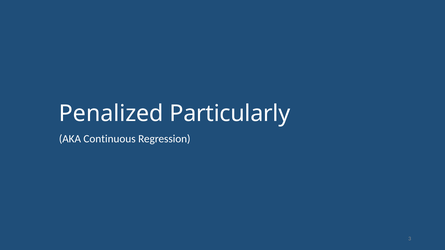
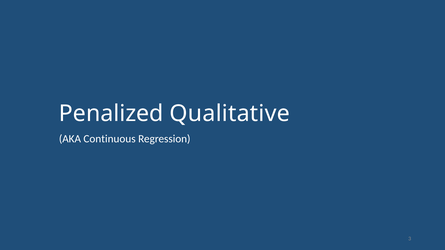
Particularly: Particularly -> Qualitative (230, 114)
